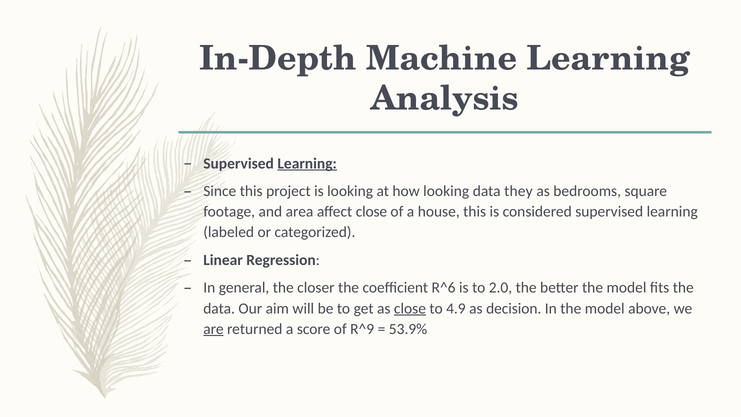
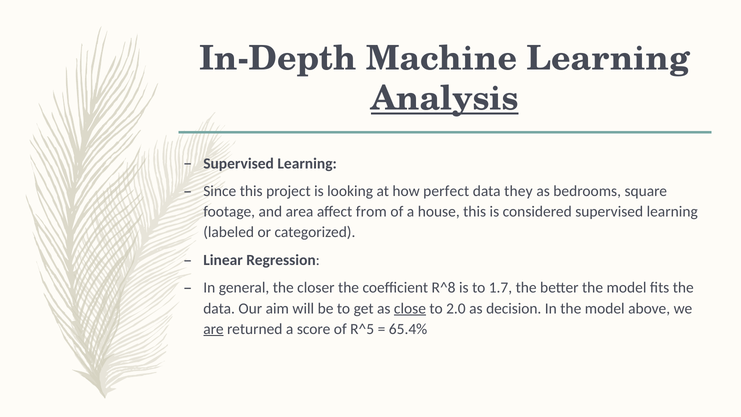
Analysis underline: none -> present (445, 99)
Learning underline: present -> none (307, 163)
how looking: looking -> perfect (446, 191)
affect close: close -> from (371, 212)
R^6: R^6 -> R^8 (444, 288)
2.0: 2.0 -> 1.7 (500, 288)
4.9: 4.9 -> 2.0 (456, 308)
R^9: R^9 -> R^5 (362, 329)
53.9%: 53.9% -> 65.4% (408, 329)
